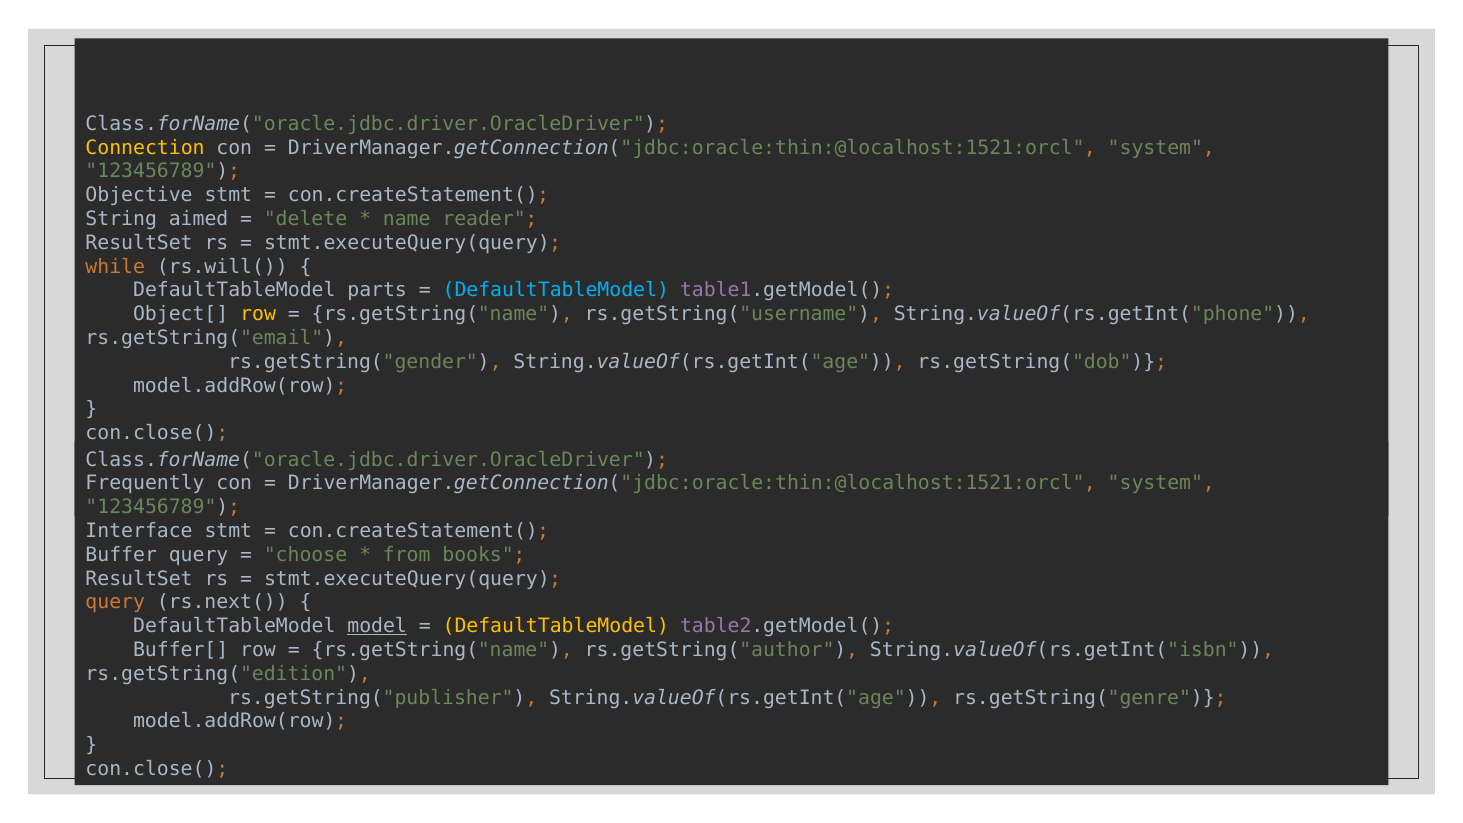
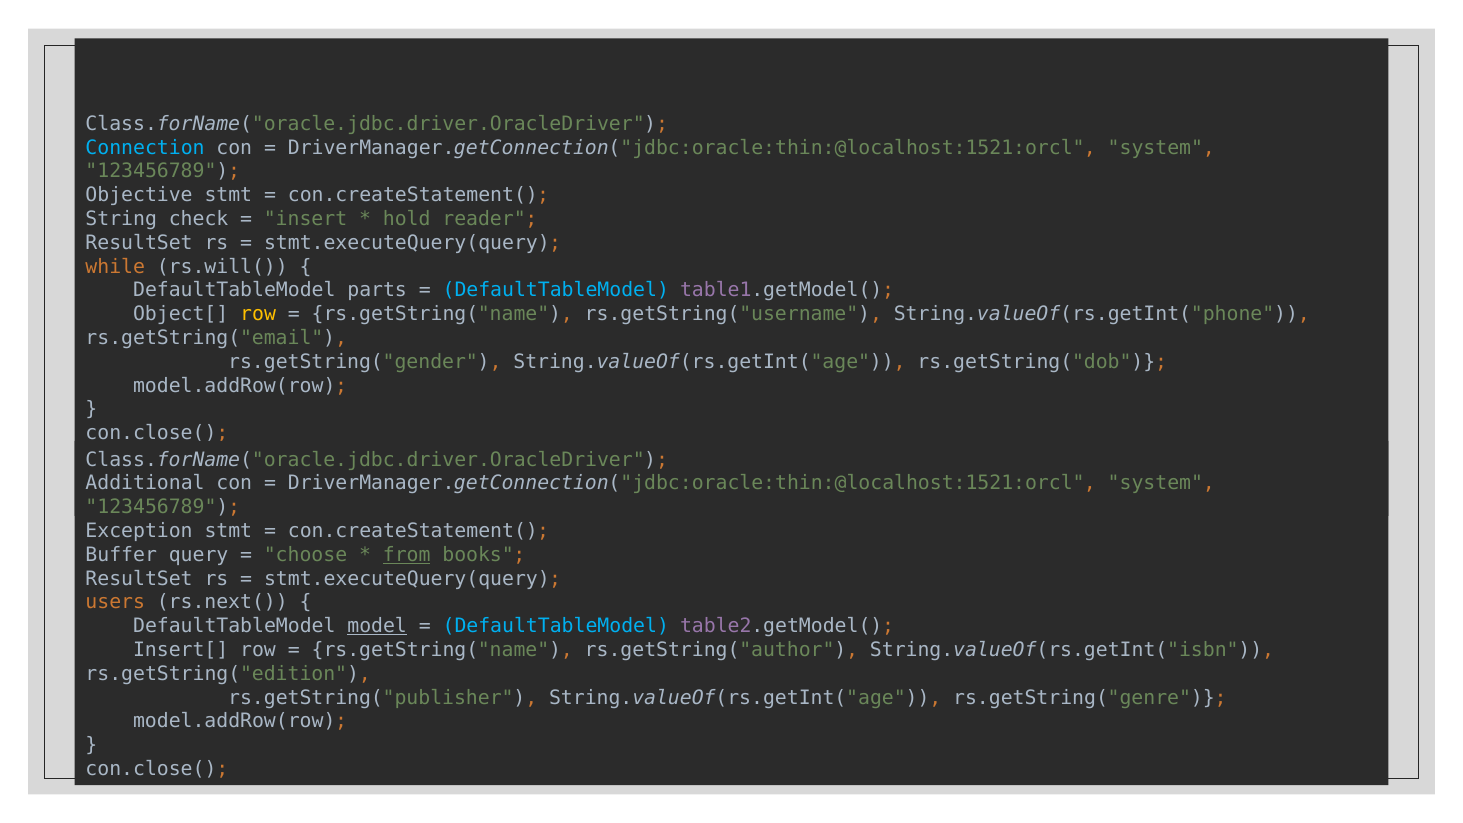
Connection colour: yellow -> light blue (145, 148)
aimed: aimed -> check (199, 219)
delete: delete -> insert (306, 219)
name: name -> hold (407, 219)
Frequently: Frequently -> Additional (145, 483)
Interface: Interface -> Exception (139, 531)
from underline: none -> present (407, 555)
query: query -> users (115, 602)
DefaultTableModel colour: yellow -> light blue (556, 626)
Buffer[: Buffer[ -> Insert[ (181, 650)
